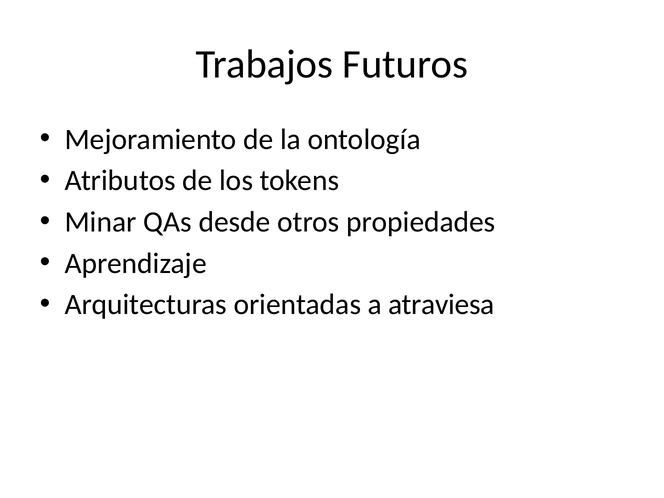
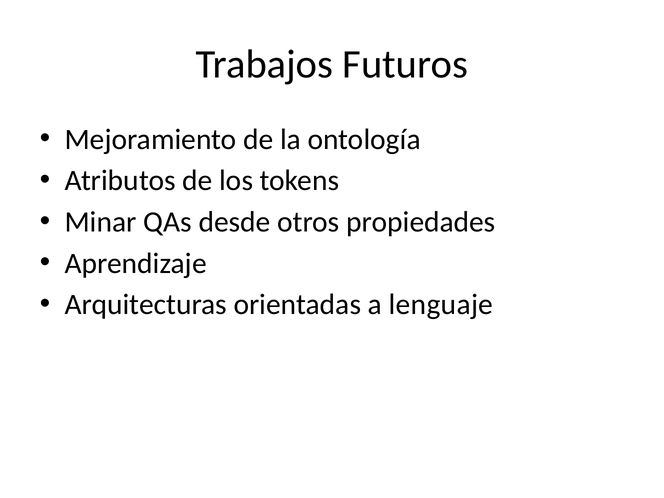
atraviesa: atraviesa -> lenguaje (441, 305)
